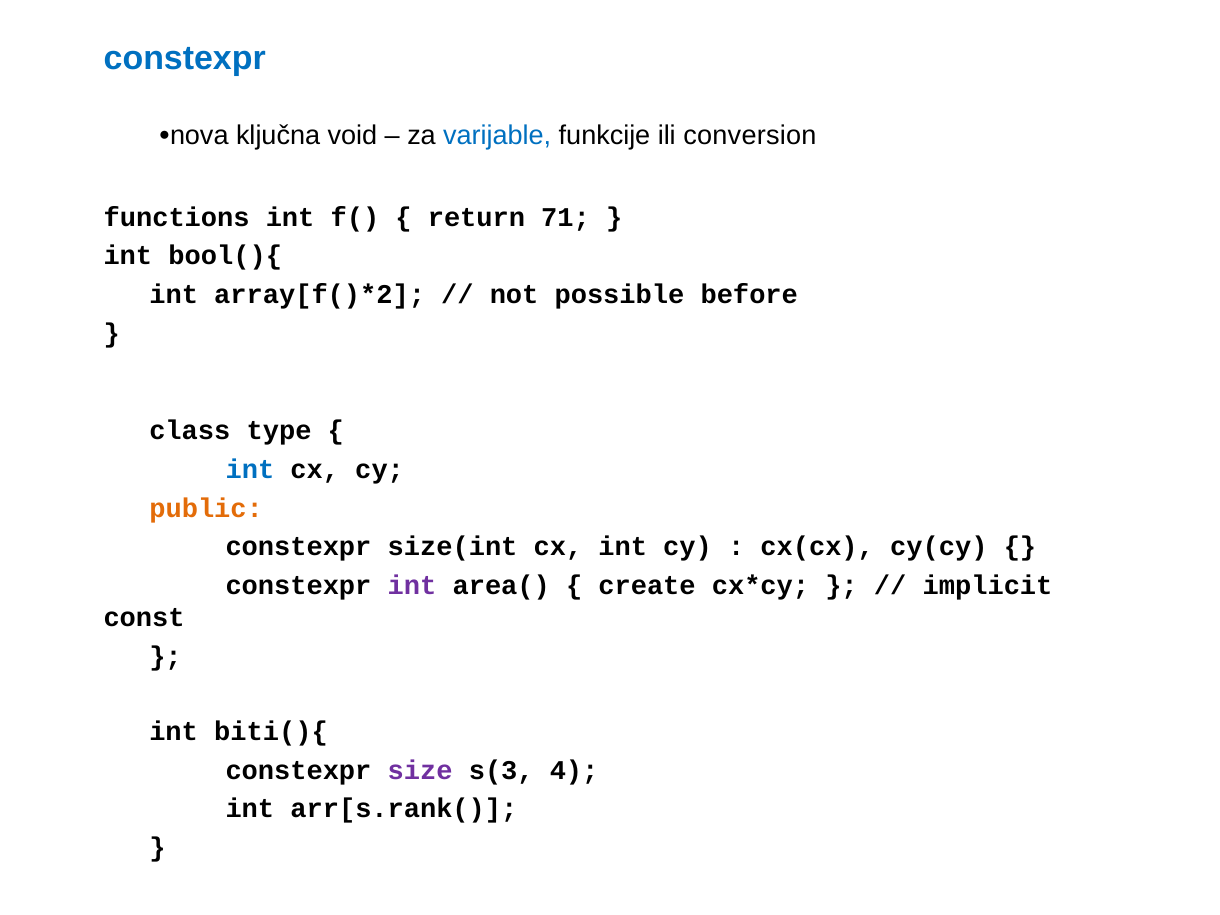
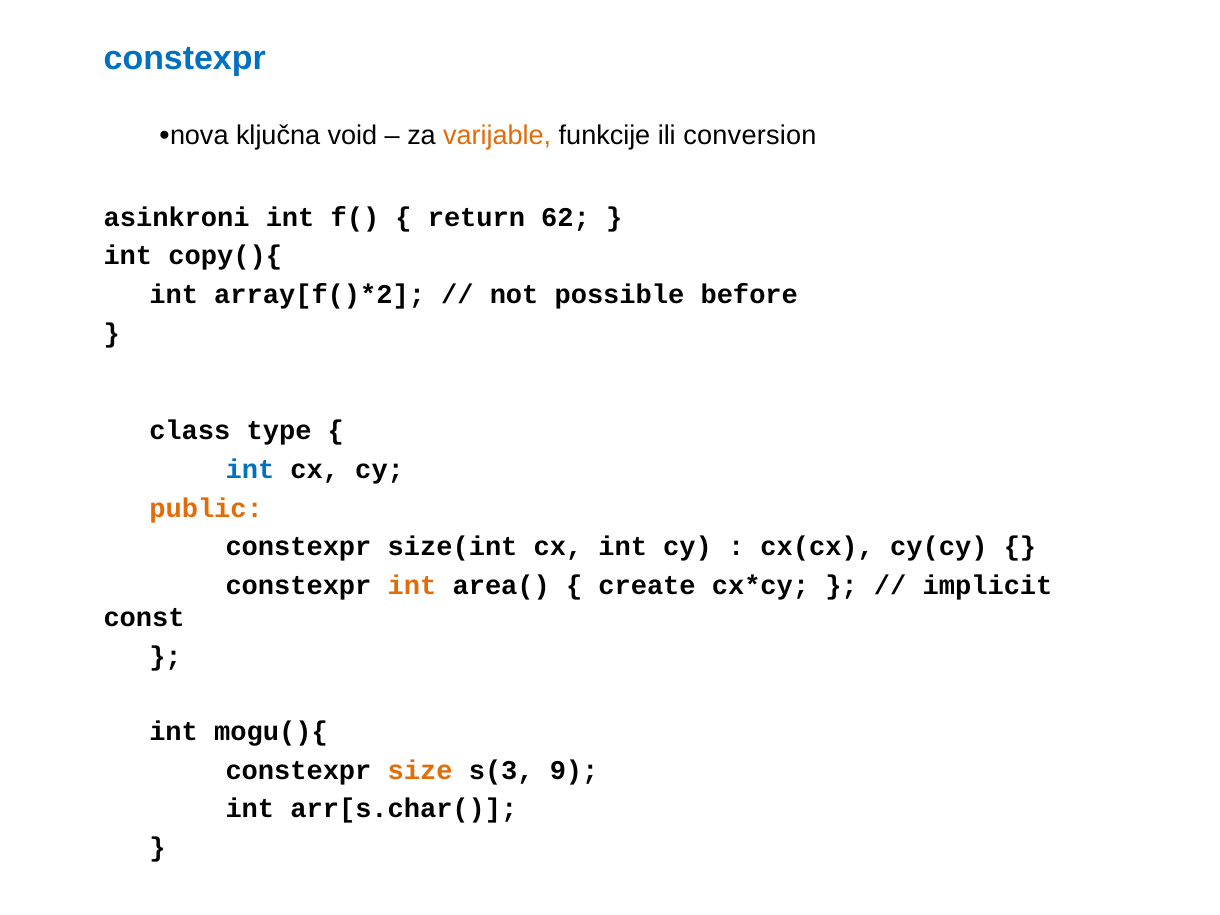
varijable colour: blue -> orange (497, 136)
functions: functions -> asinkroni (177, 217)
71: 71 -> 62 (566, 217)
bool(){: bool(){ -> copy(){ (225, 256)
int colour: purple -> orange (412, 585)
biti(){: biti(){ -> mogu(){ (271, 732)
size colour: purple -> orange (420, 770)
4: 4 -> 9 (574, 770)
arr[s.rank(: arr[s.rank( -> arr[s.char( (404, 809)
